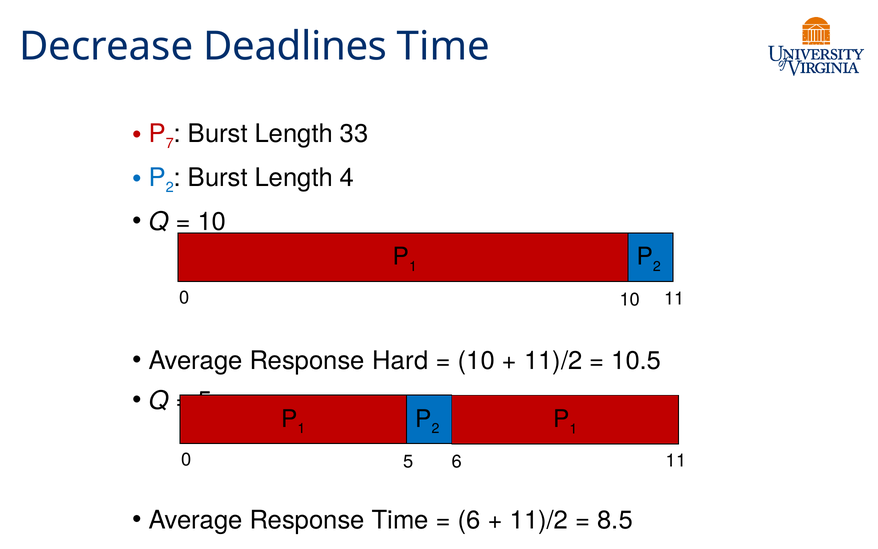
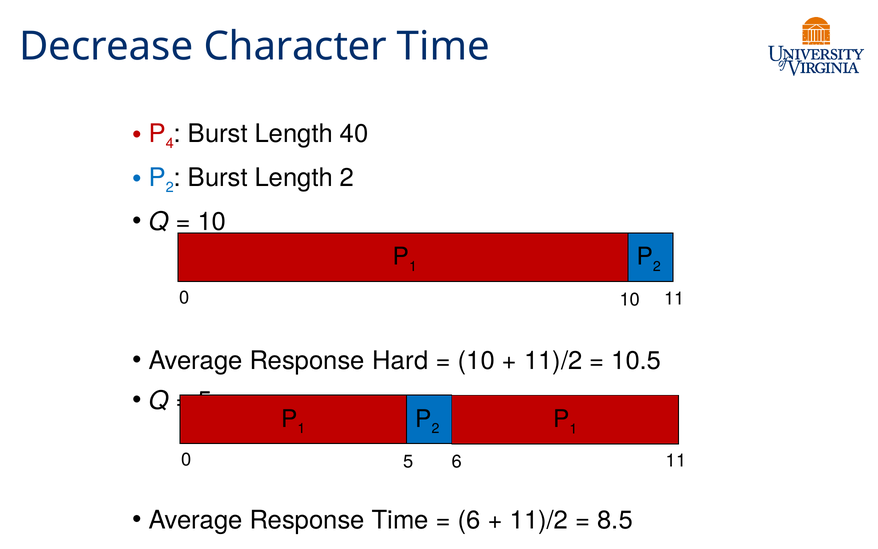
Deadlines: Deadlines -> Character (295, 46)
7: 7 -> 4 (170, 143)
33: 33 -> 40 (354, 134)
Length 4: 4 -> 2 (347, 178)
